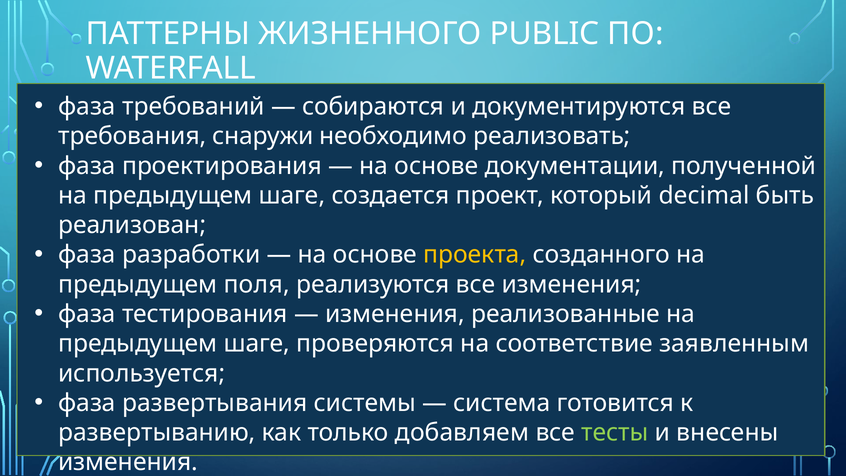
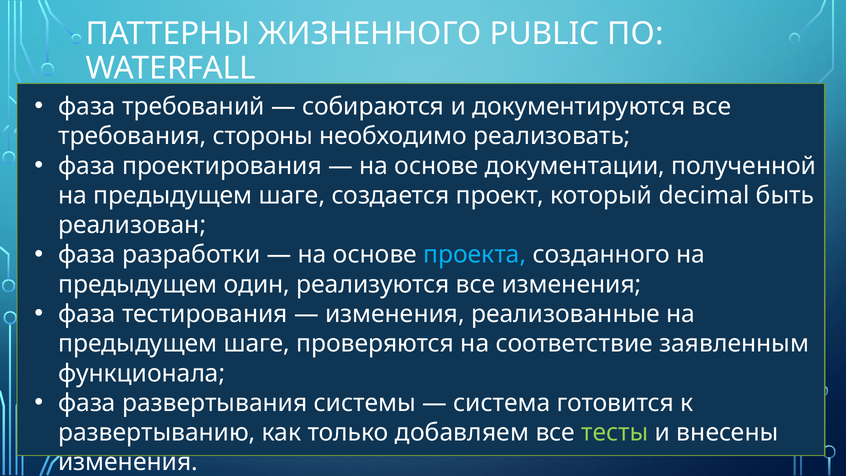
снаружи: снаружи -> стороны (263, 136)
проекта colour: yellow -> light blue (475, 255)
поля: поля -> один (257, 284)
используется: используется -> функционала (142, 373)
